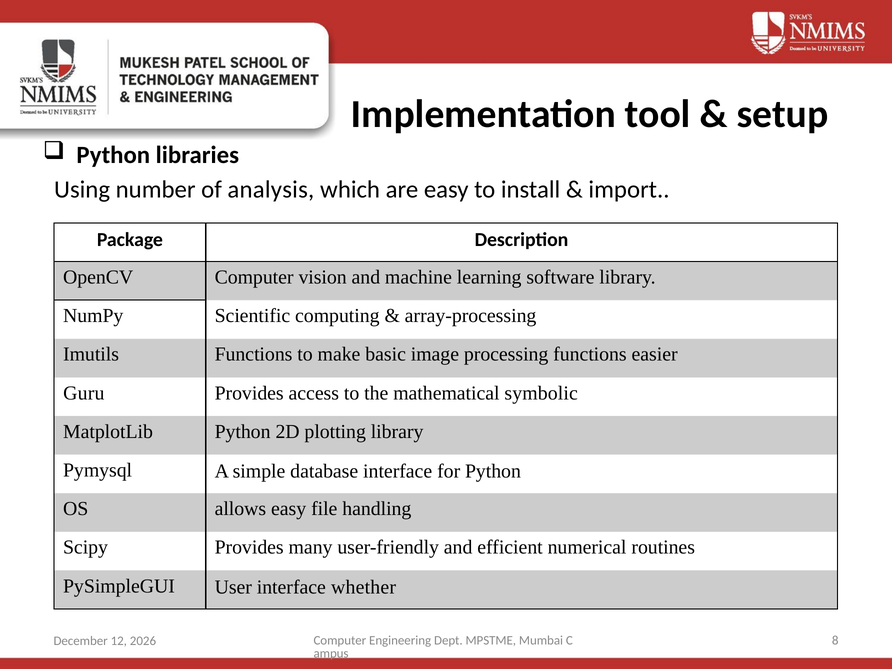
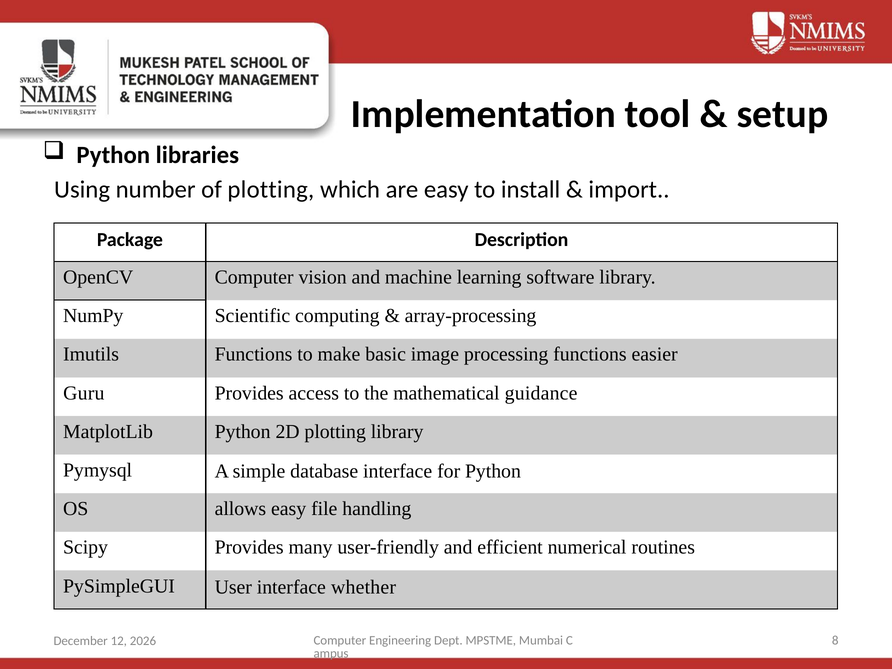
of analysis: analysis -> plotting (271, 190)
symbolic: symbolic -> guidance (541, 393)
